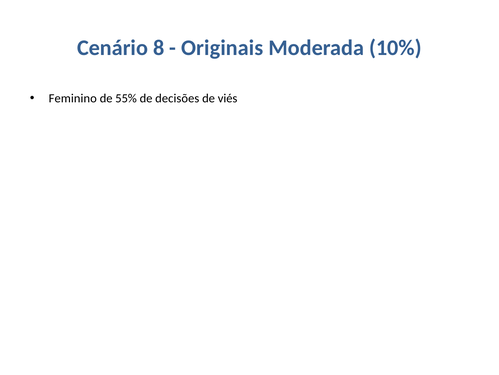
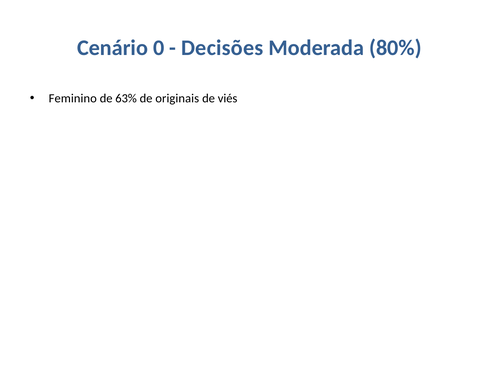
8: 8 -> 0 (159, 48)
Originais: Originais -> Decisões (222, 48)
10%: 10% -> 80% (395, 48)
55%: 55% -> 63% (126, 98)
decisões: decisões -> originais (177, 98)
